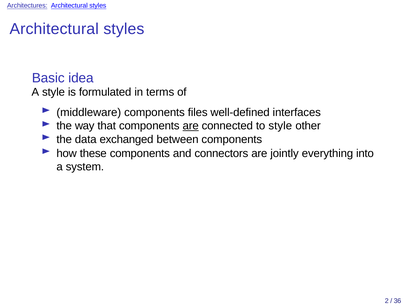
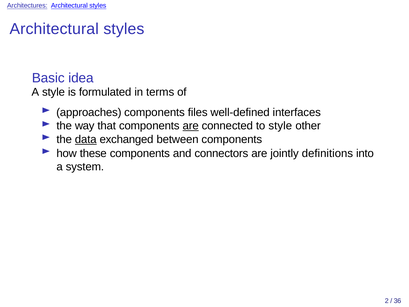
middleware: middleware -> approaches (89, 112)
data underline: none -> present (86, 139)
everything: everything -> definitions (327, 153)
